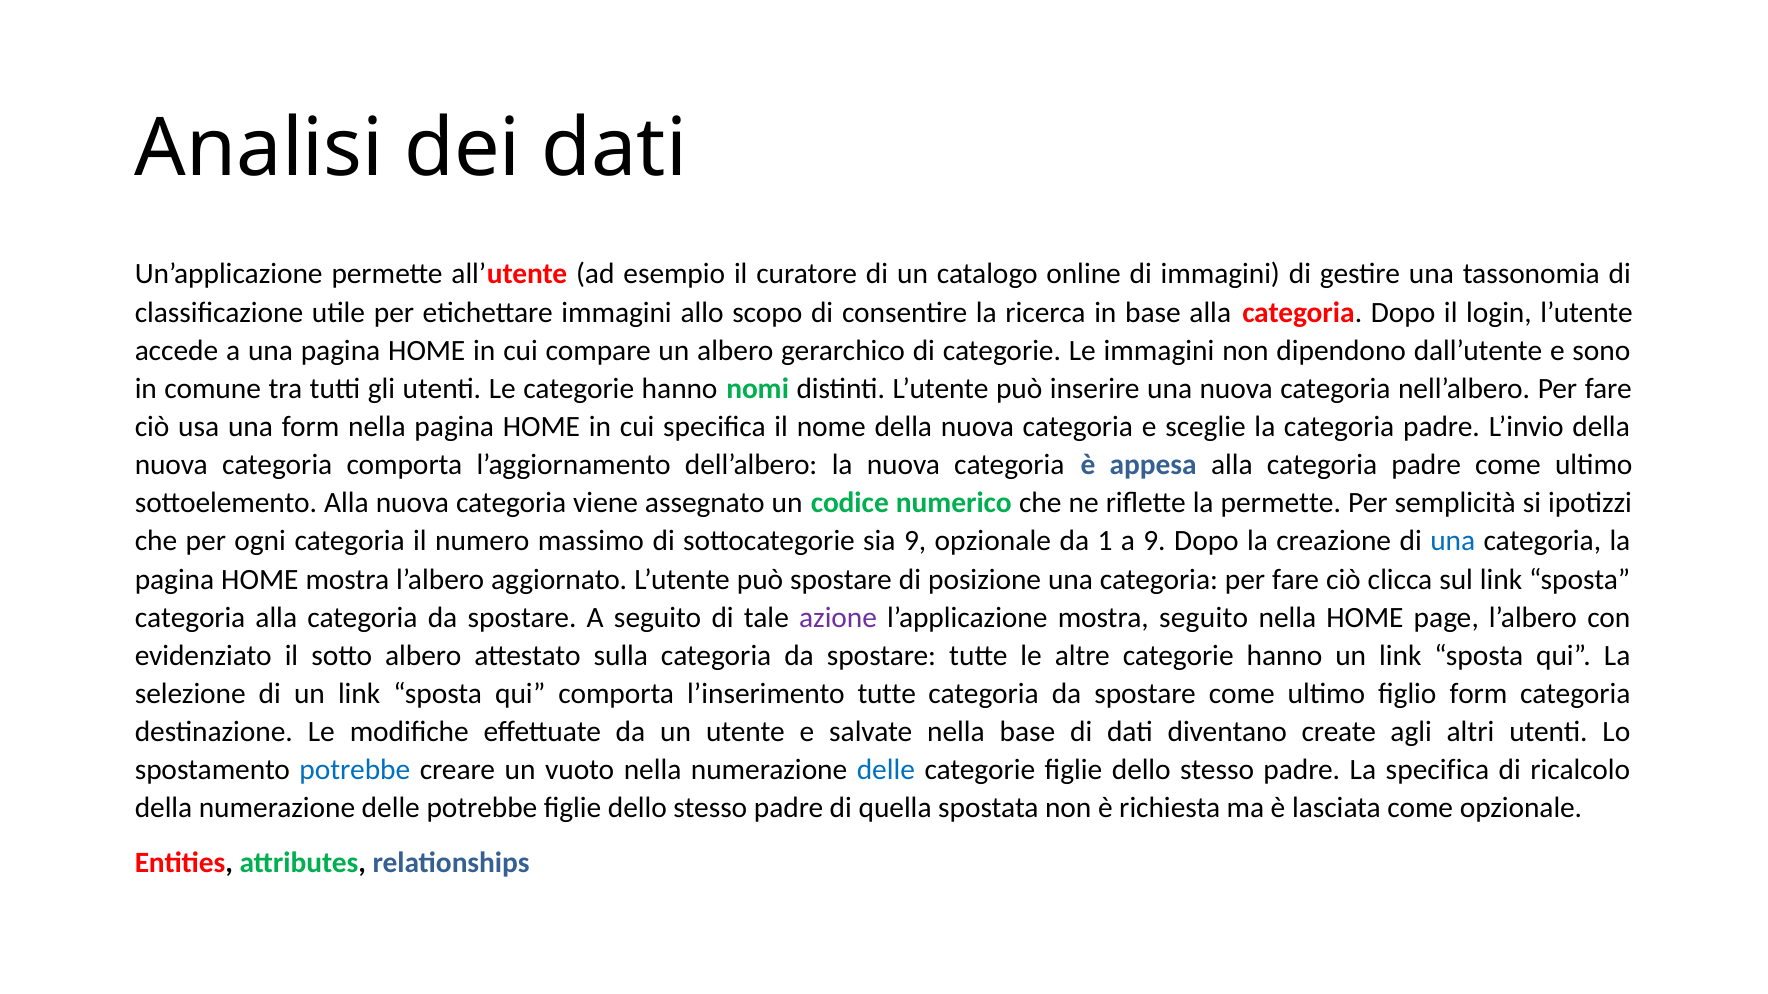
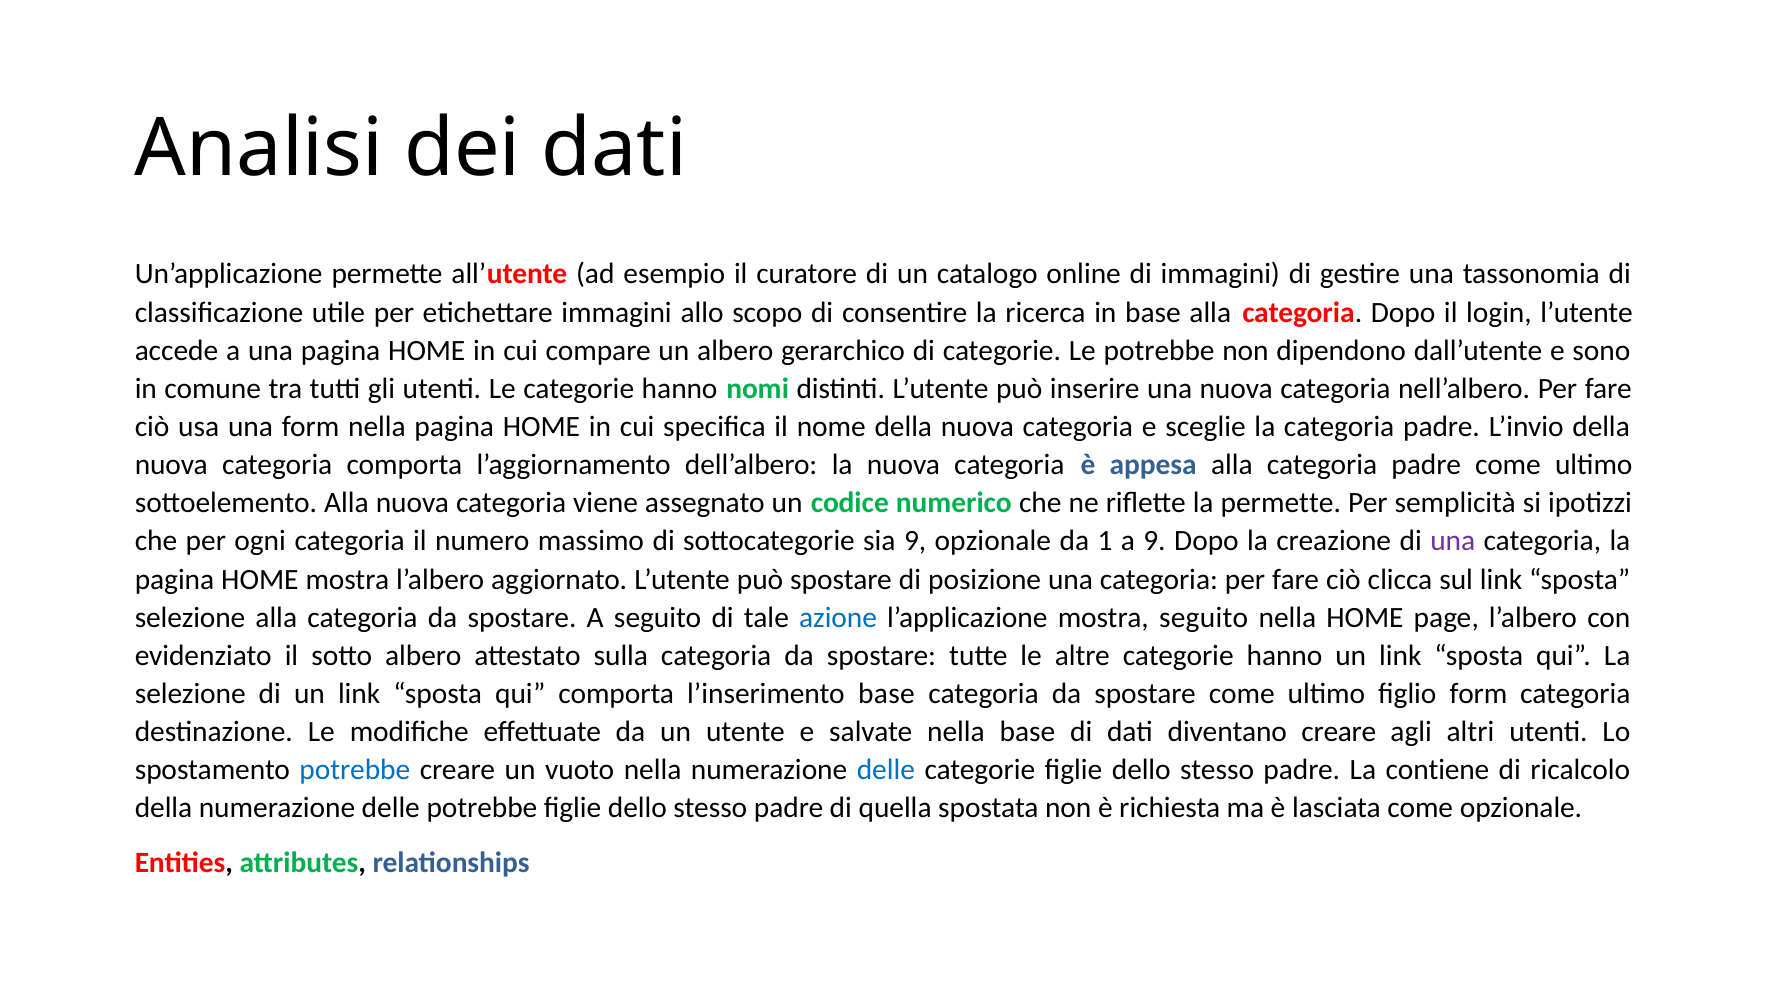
Le immagini: immagini -> potrebbe (1159, 351)
una colour: blue -> purple (1453, 541)
categoria: categoria -> selezione (190, 618)
azione colour: purple -> blue (838, 618)
l’inserimento tutte: tutte -> base (886, 694)
diventano create: create -> creare (1339, 732)
La specifica: specifica -> contiene (1438, 770)
